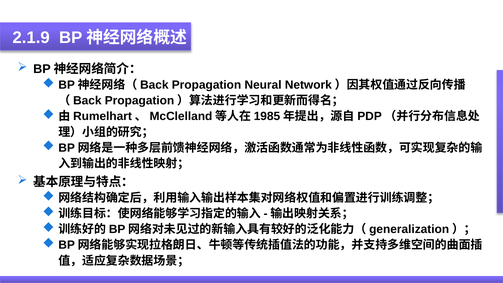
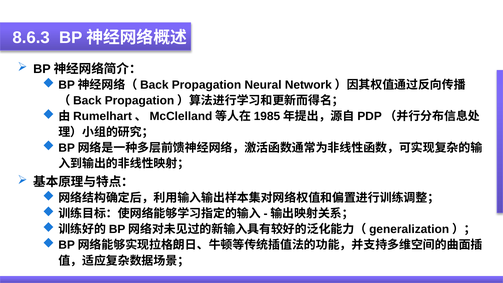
2.1.9: 2.1.9 -> 8.6.3 (31, 38)
